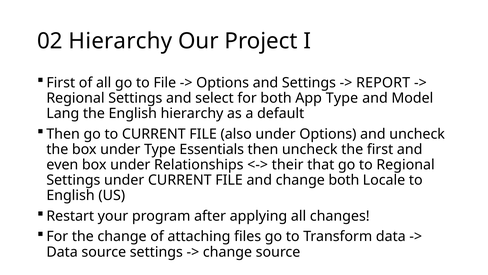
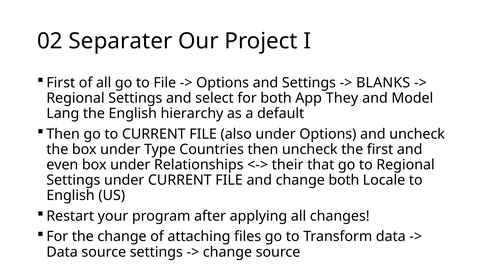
02 Hierarchy: Hierarchy -> Separater (120, 41)
REPORT: REPORT -> BLANKS (383, 83)
App Type: Type -> They (342, 98)
Essentials: Essentials -> Countries (212, 149)
